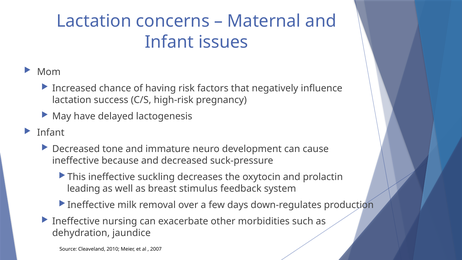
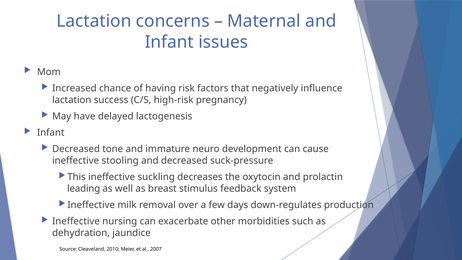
because: because -> stooling (120, 160)
